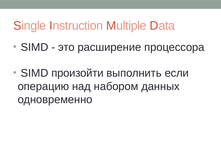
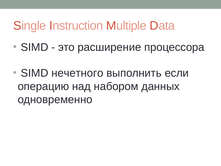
произойти: произойти -> нечетного (77, 73)
